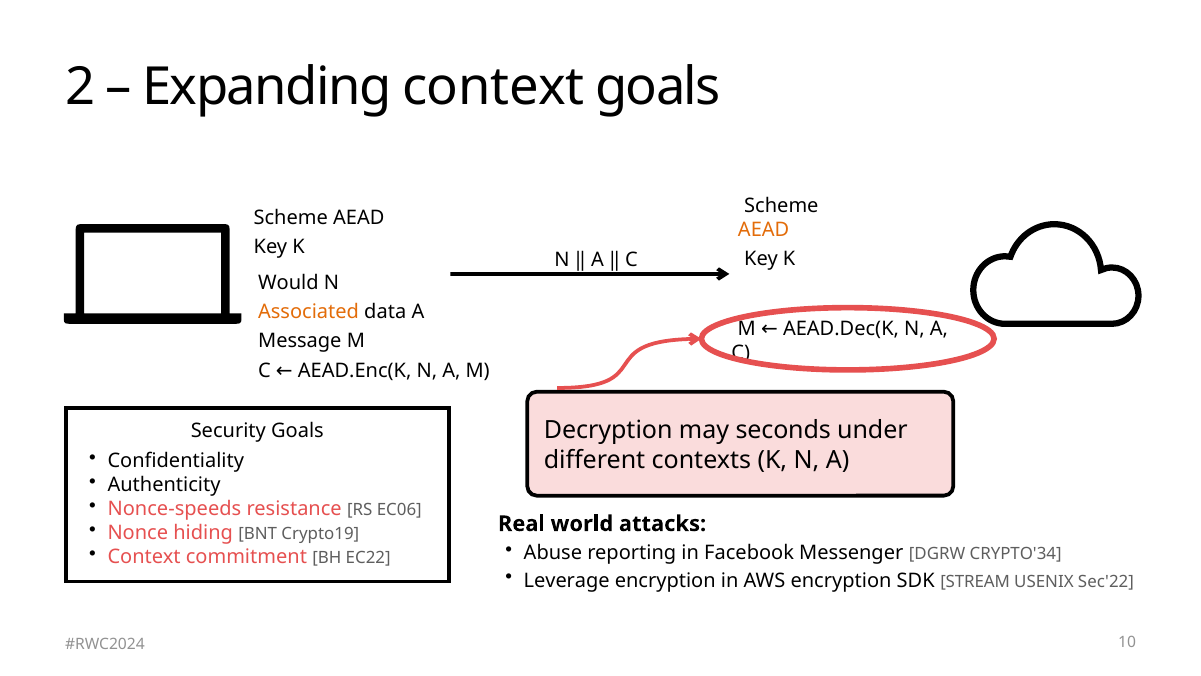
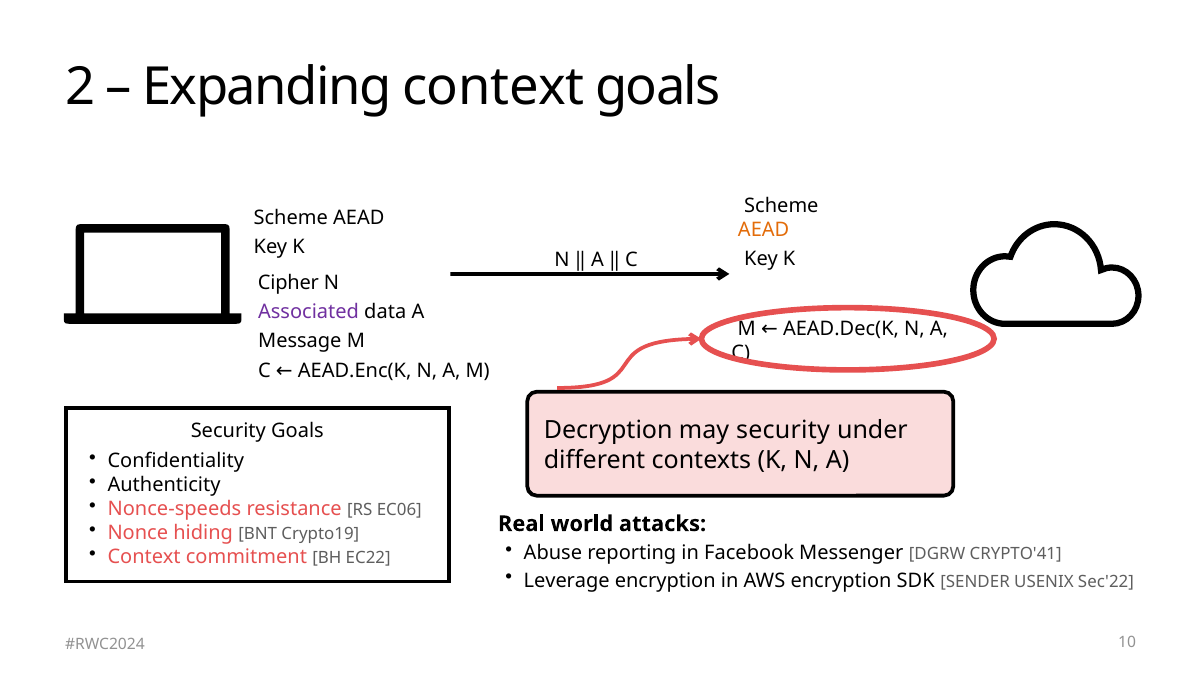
Would: Would -> Cipher (288, 283)
Associated colour: orange -> purple (309, 312)
may seconds: seconds -> security (783, 430)
CRYPTO'34: CRYPTO'34 -> CRYPTO'41 (1016, 553)
STREAM: STREAM -> SENDER (975, 581)
